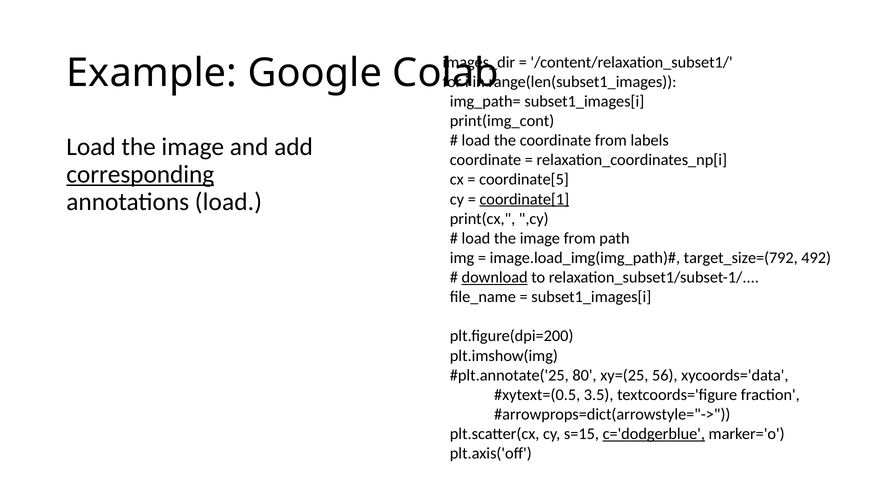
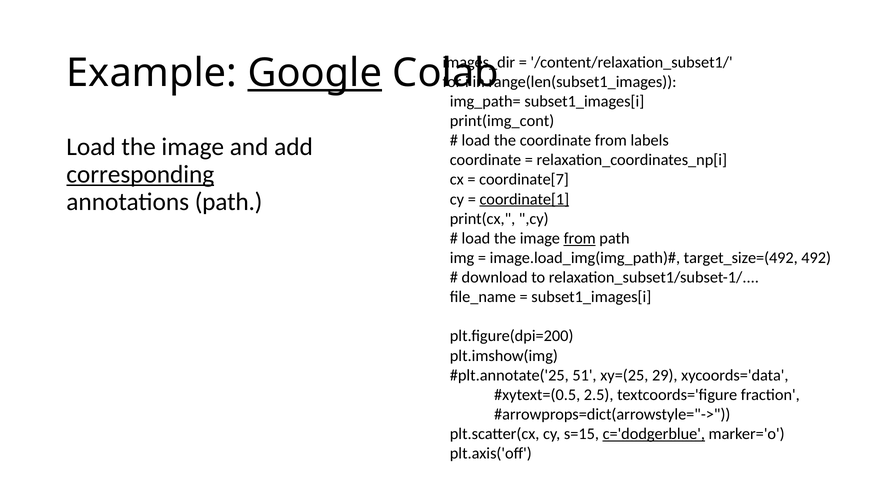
Google underline: none -> present (315, 73)
coordinate[5: coordinate[5 -> coordinate[7 (524, 180)
annotations load: load -> path (229, 202)
from underline: none -> present (580, 238)
target_size=(792: target_size=(792 -> target_size=(492 (741, 258)
download underline: present -> none (495, 278)
80: 80 -> 51 (584, 376)
56: 56 -> 29 (665, 376)
3.5: 3.5 -> 2.5 (599, 395)
